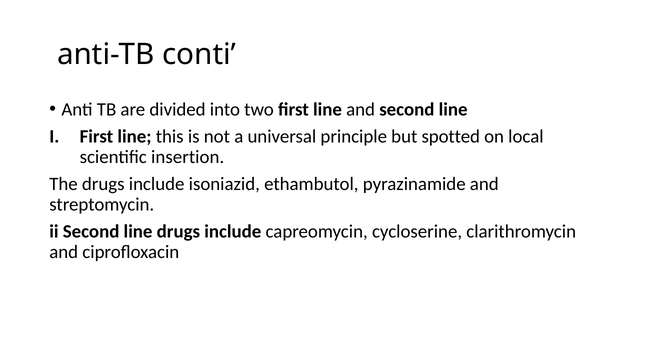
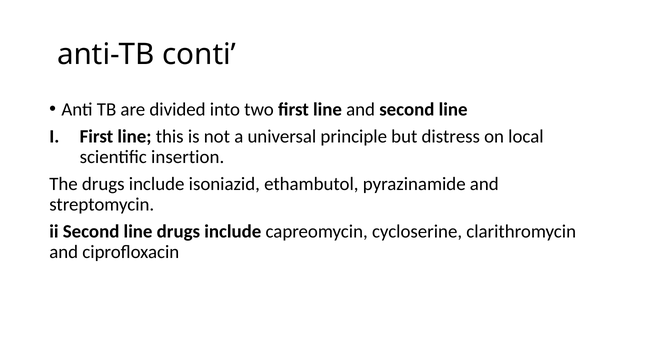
spotted: spotted -> distress (451, 137)
